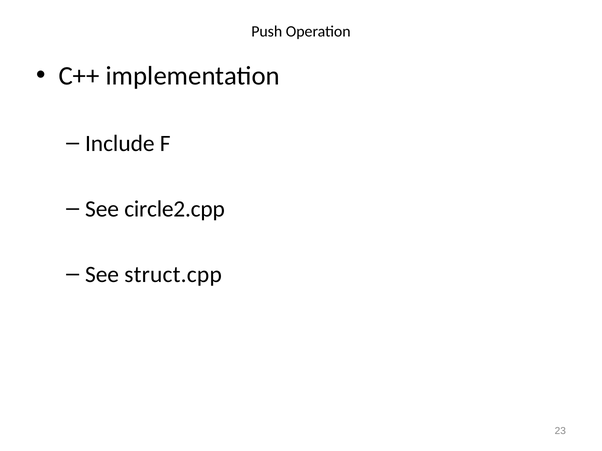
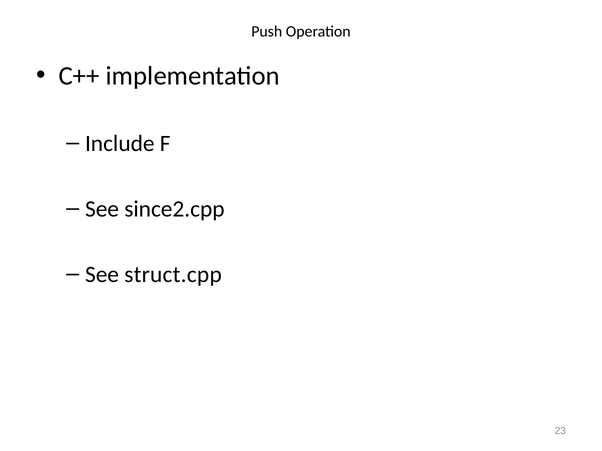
circle2.cpp: circle2.cpp -> since2.cpp (174, 209)
